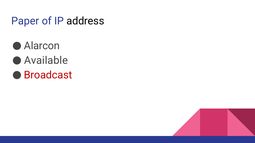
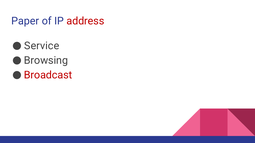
address colour: black -> red (85, 21)
Alarcon: Alarcon -> Service (42, 46)
Available: Available -> Browsing (46, 61)
